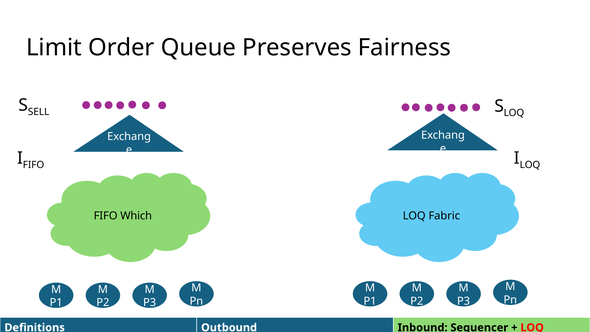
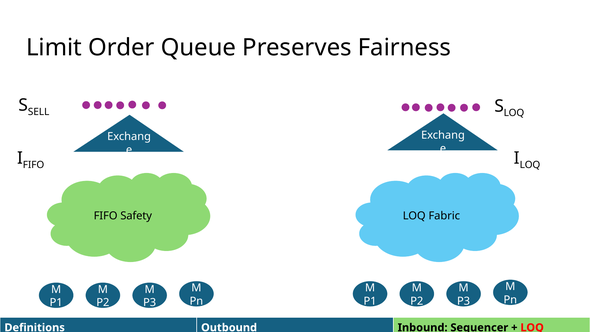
Which: Which -> Safety (136, 216)
